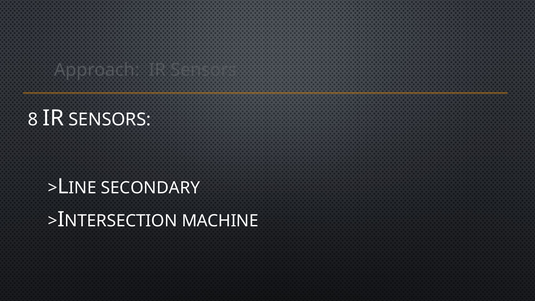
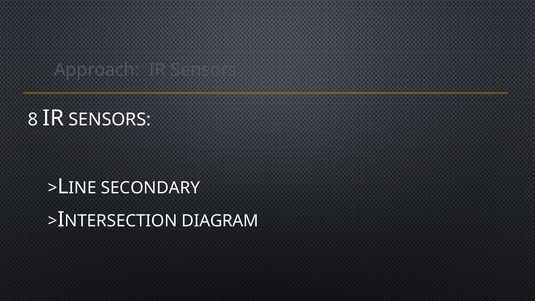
MACHINE: MACHINE -> DIAGRAM (220, 221)
